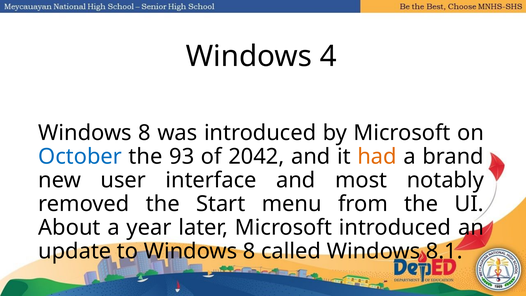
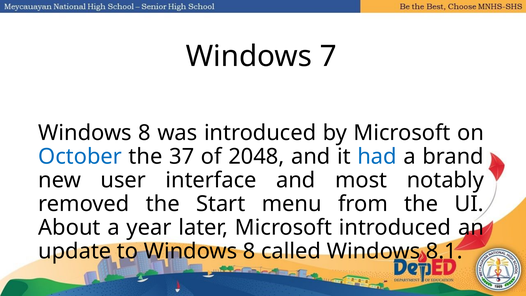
4: 4 -> 7 (328, 56)
93: 93 -> 37 (182, 156)
2042: 2042 -> 2048 (256, 156)
had colour: orange -> blue (377, 156)
